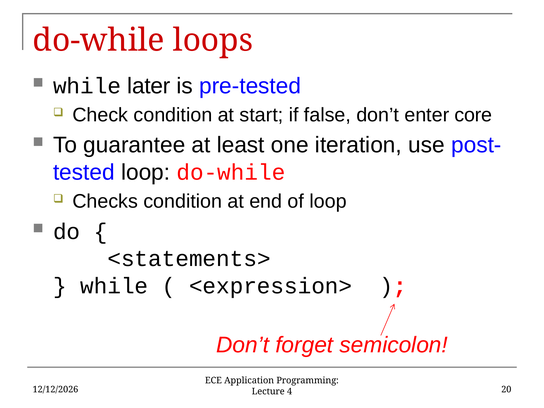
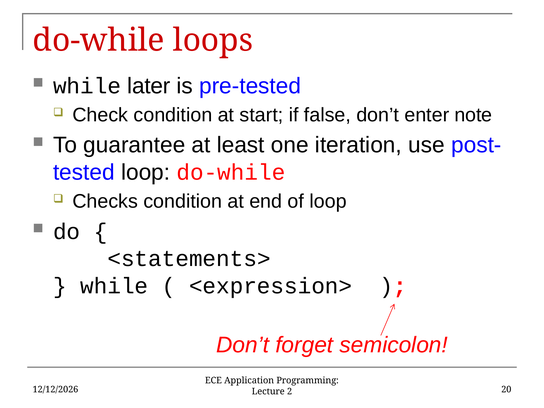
core: core -> note (473, 115)
4: 4 -> 2 (290, 391)
